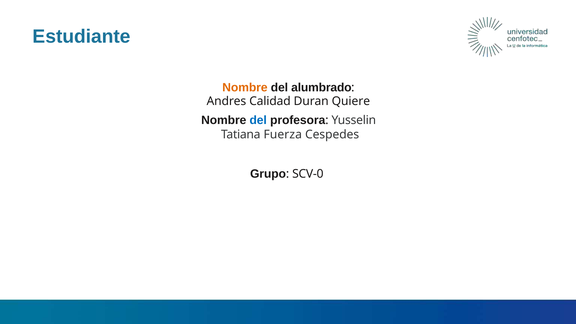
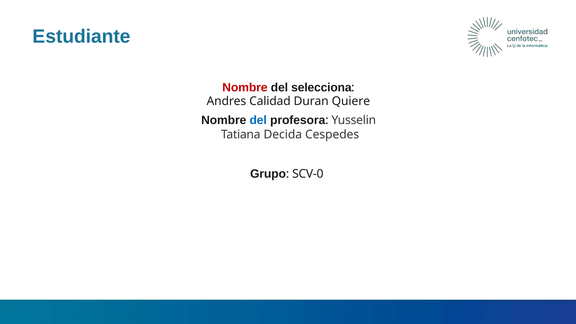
Nombre colour: orange -> red (245, 87)
alumbrado: alumbrado -> selecciona (321, 87)
Fuerza: Fuerza -> Decida (283, 135)
